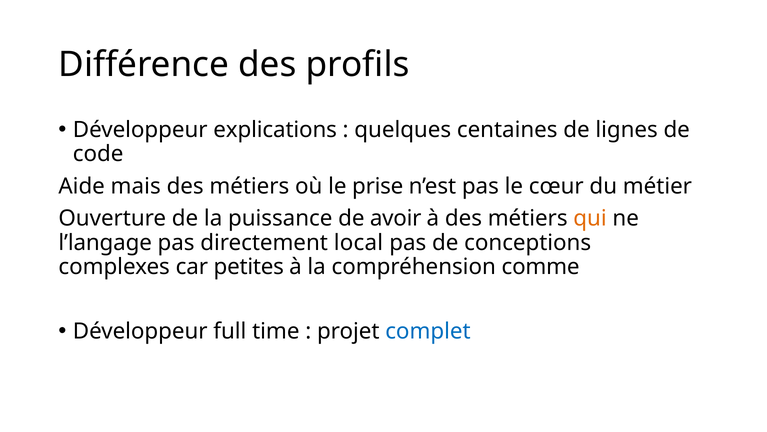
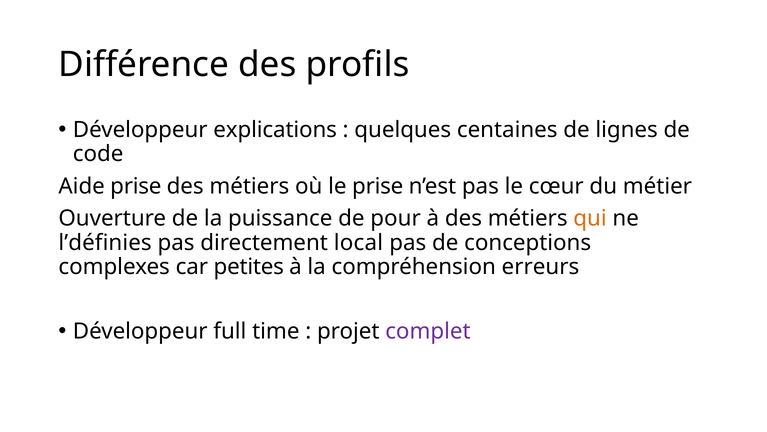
Aide mais: mais -> prise (136, 186)
avoir: avoir -> pour (396, 218)
l’langage: l’langage -> l’définies (105, 242)
comme: comme -> erreurs (540, 266)
complet colour: blue -> purple (428, 331)
